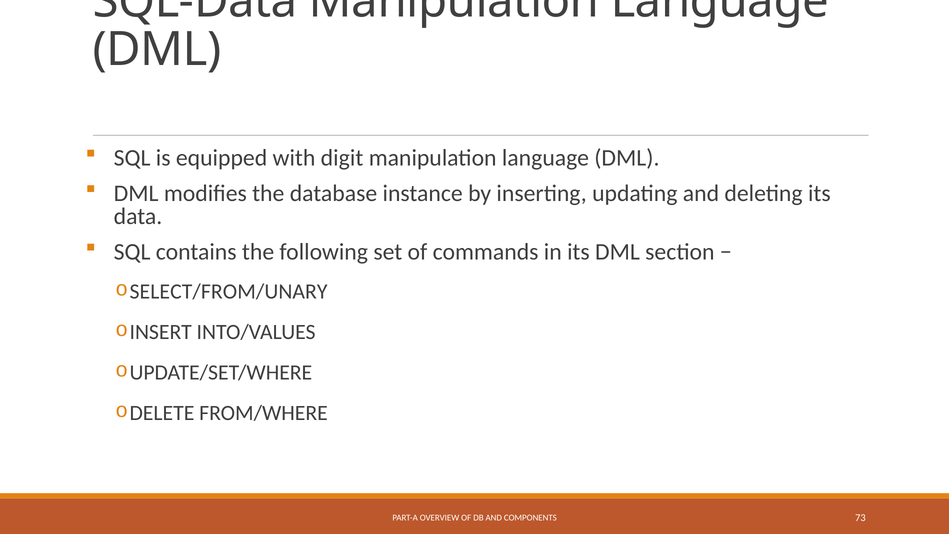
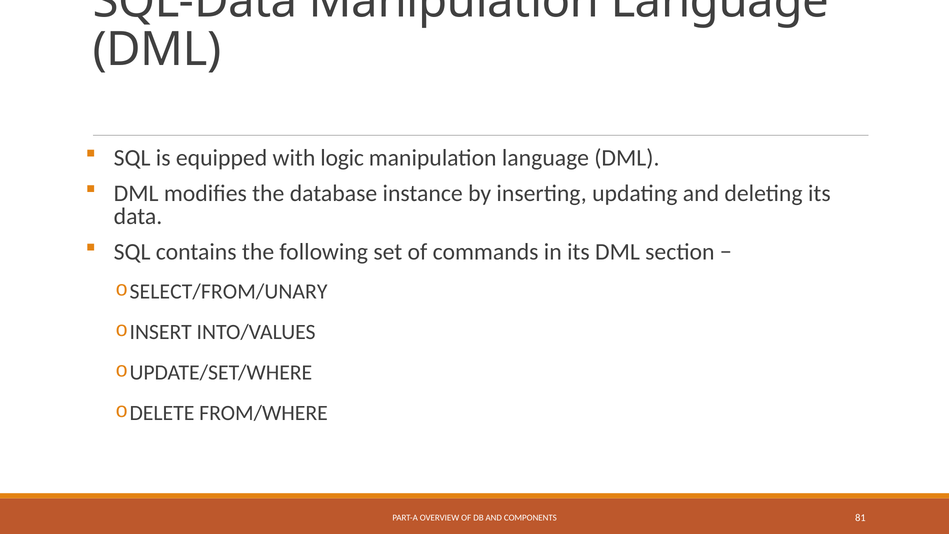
digit: digit -> logic (342, 158)
73: 73 -> 81 (860, 518)
